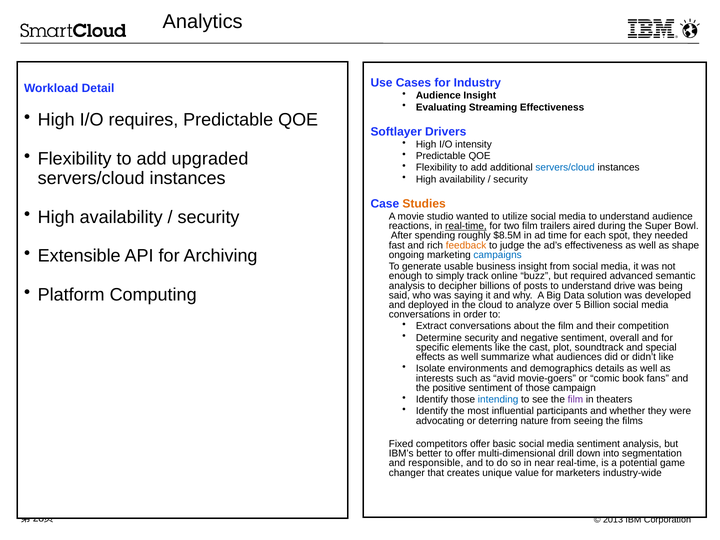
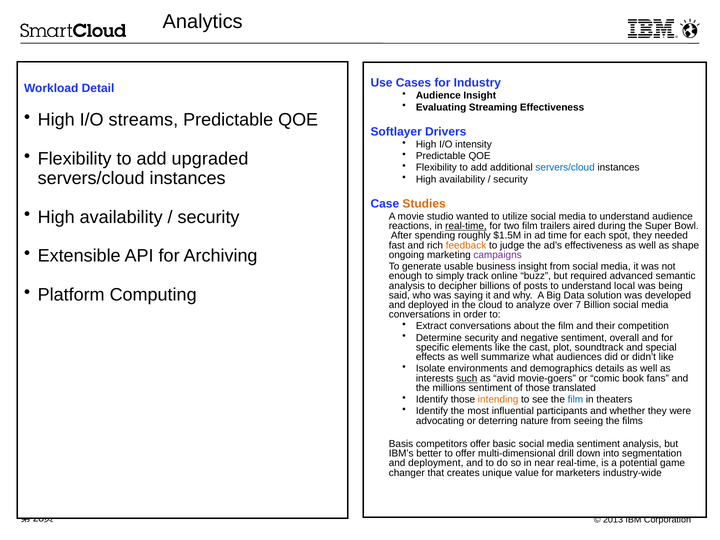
requires: requires -> streams (143, 120)
$8.5M: $8.5M -> $1.5M (507, 236)
campaigns colour: blue -> purple (498, 255)
drive: drive -> local (625, 286)
5: 5 -> 7 (578, 305)
such underline: none -> present (467, 378)
positive: positive -> millions (449, 388)
campaign: campaign -> translated (574, 388)
intending colour: blue -> orange (498, 400)
film colour: purple -> blue (575, 400)
Fixed: Fixed -> Basis (401, 444)
responsible: responsible -> deployment (436, 463)
